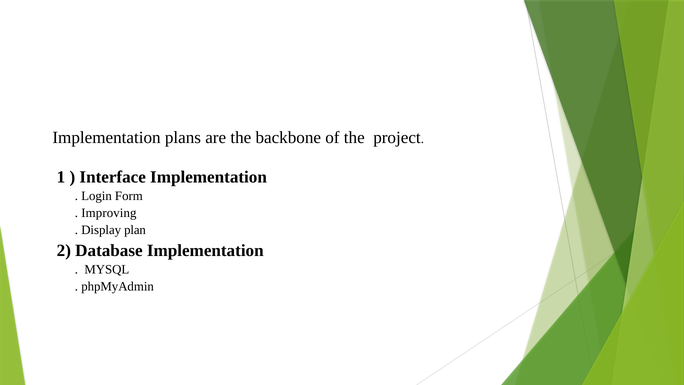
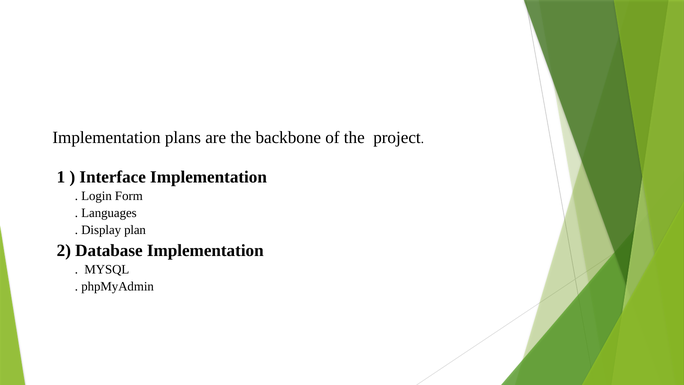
Improving: Improving -> Languages (109, 213)
